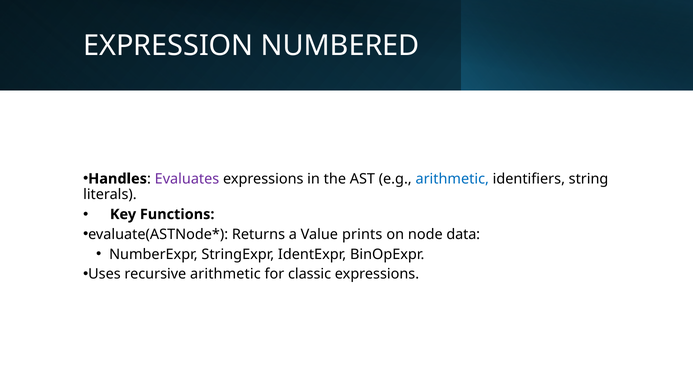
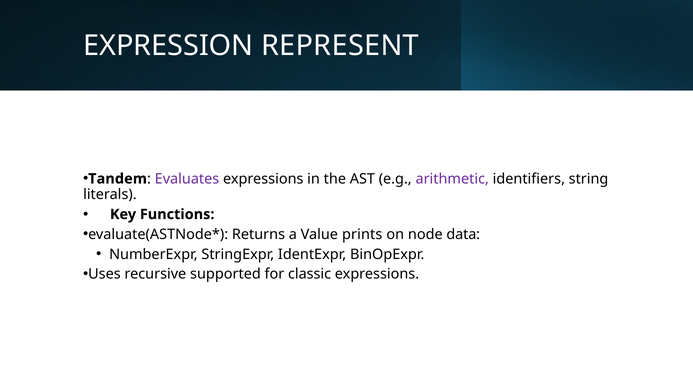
NUMBERED: NUMBERED -> REPRESENT (340, 46)
Handles: Handles -> Tandem (118, 179)
arithmetic colour: blue -> purple (452, 179)
recursive arithmetic: arithmetic -> supported (225, 274)
